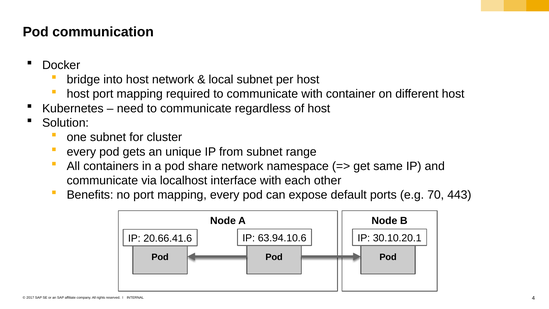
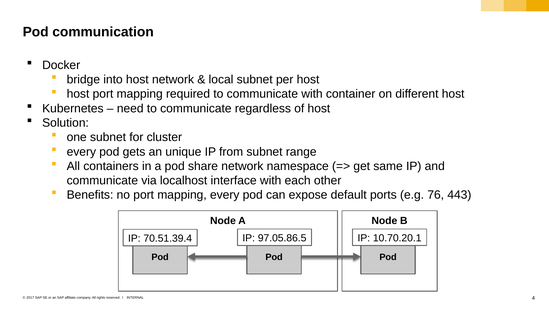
70: 70 -> 76 (436, 195)
20.66.41.6: 20.66.41.6 -> 70.51.39.4 (168, 238)
63.94.10.6: 63.94.10.6 -> 97.05.86.5 (282, 238)
30.10.20.1: 30.10.20.1 -> 10.70.20.1 (397, 238)
